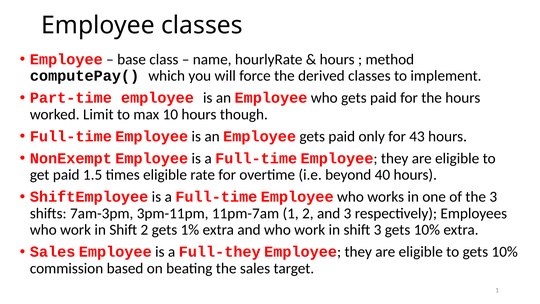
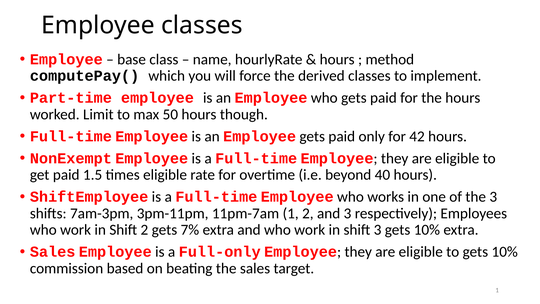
10: 10 -> 50 (170, 114)
43: 43 -> 42 (417, 136)
1%: 1% -> 7% (190, 230)
Full-they: Full-they -> Full-only (220, 252)
